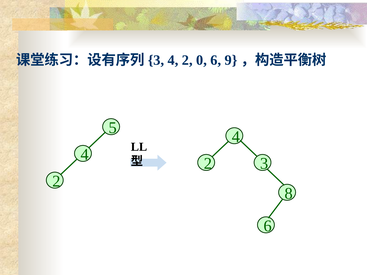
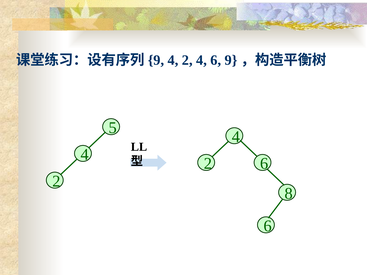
3: 3 -> 9 (156, 60)
2 0: 0 -> 4 (201, 60)
2 3: 3 -> 6 (264, 164)
